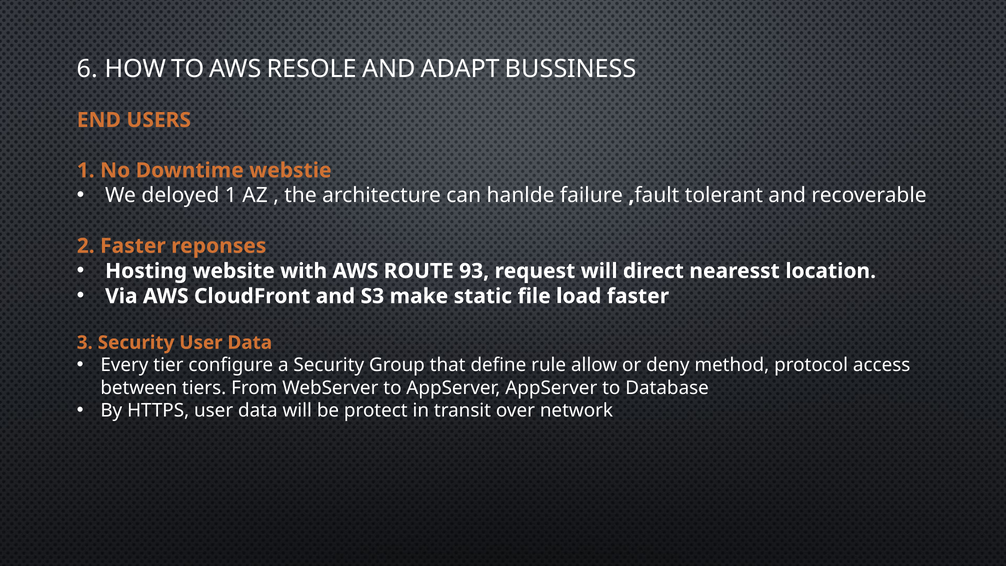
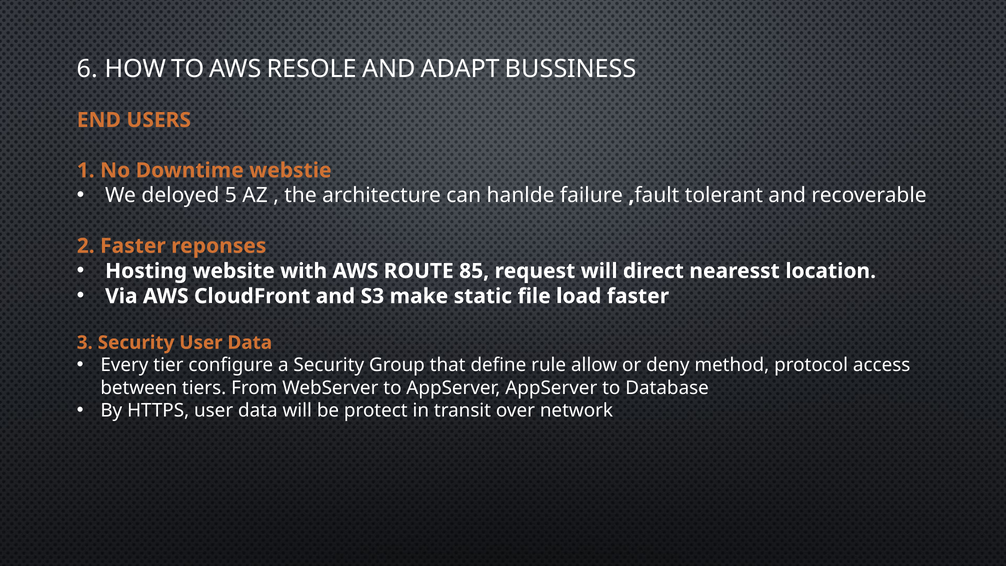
deloyed 1: 1 -> 5 (231, 196)
93: 93 -> 85 (474, 271)
